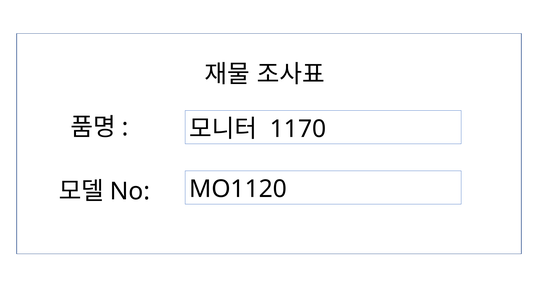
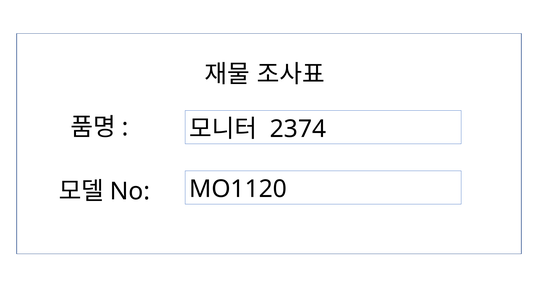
1170: 1170 -> 2374 (298, 129)
